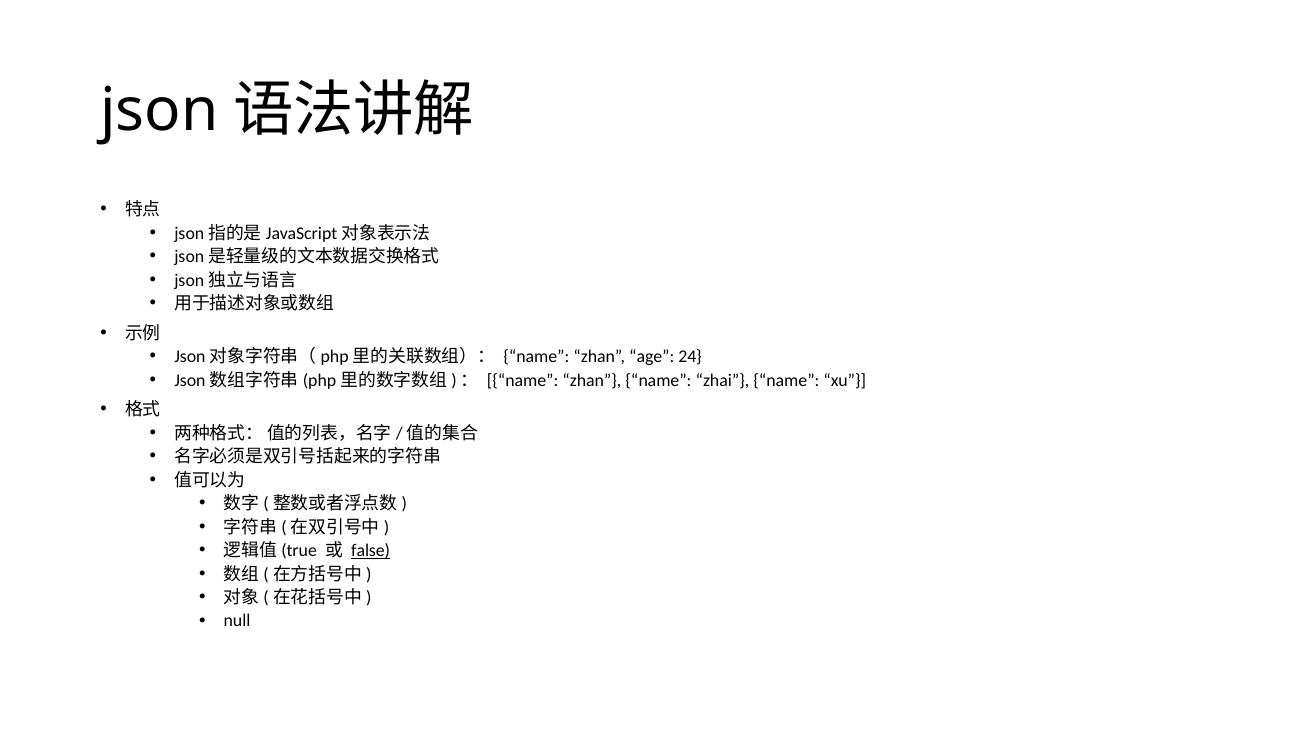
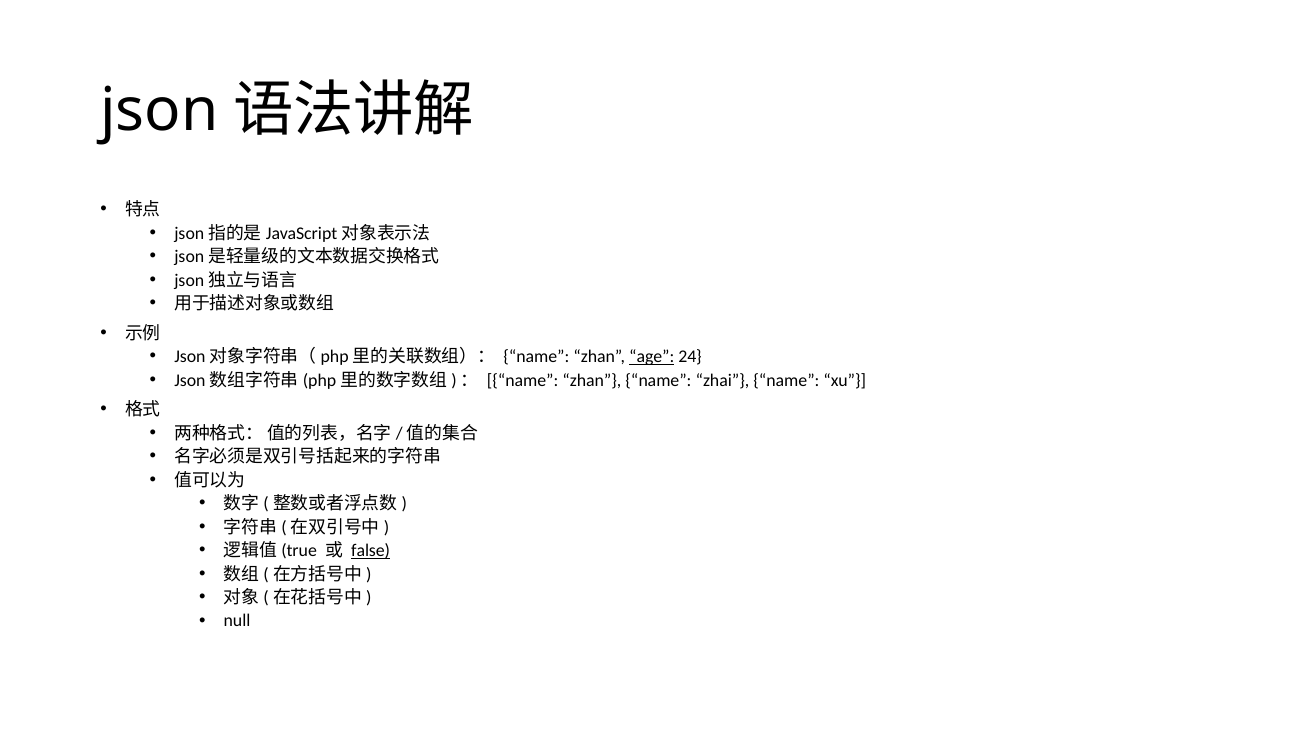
age underline: none -> present (652, 357)
